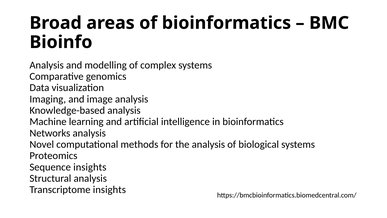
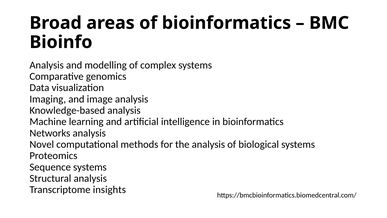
Sequence insights: insights -> systems (90, 167)
